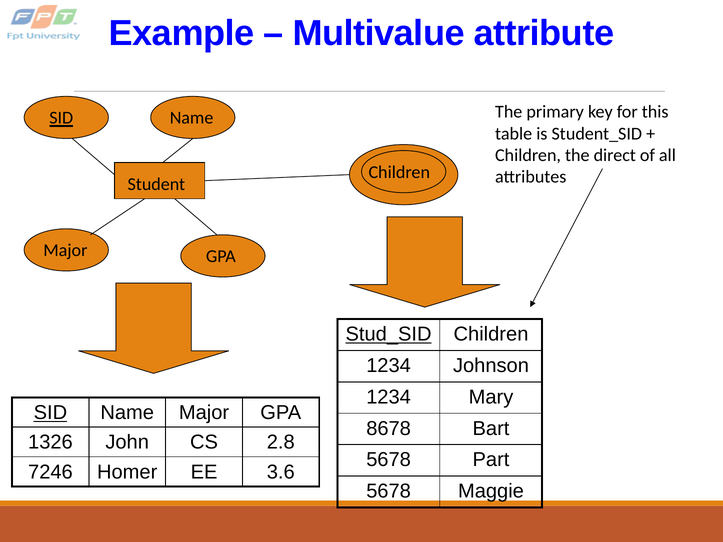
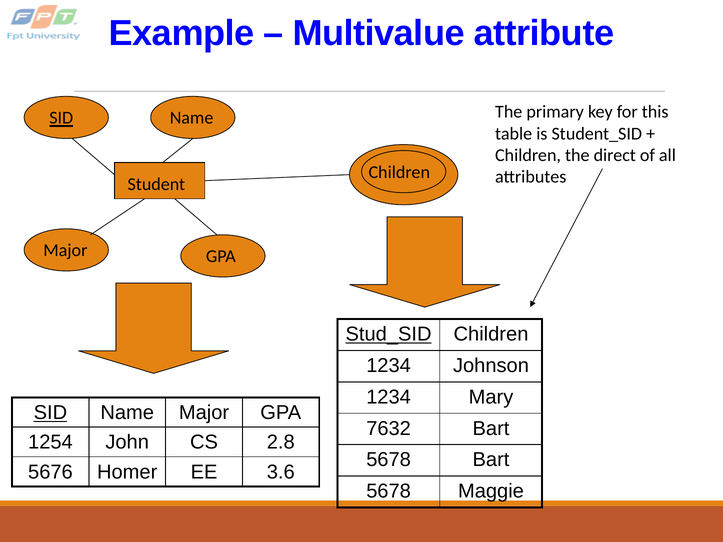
8678: 8678 -> 7632 (389, 429)
1326: 1326 -> 1254 (50, 442)
5678 Part: Part -> Bart (491, 460)
7246: 7246 -> 5676 (50, 472)
